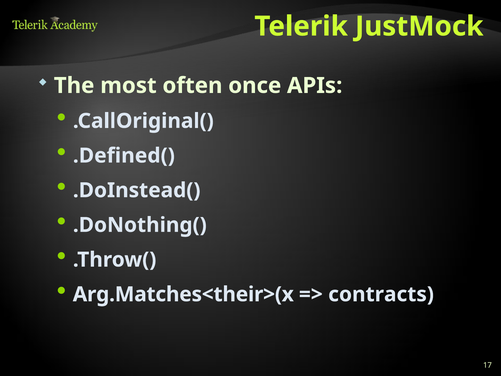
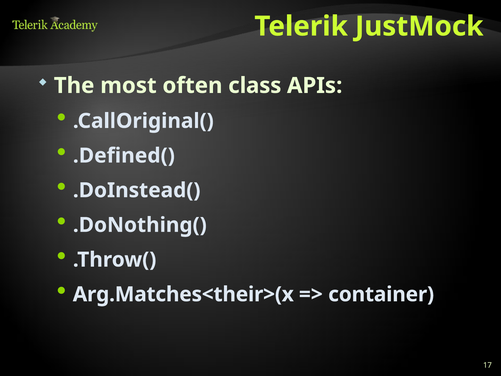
once: once -> class (255, 86)
contracts: contracts -> container (381, 294)
